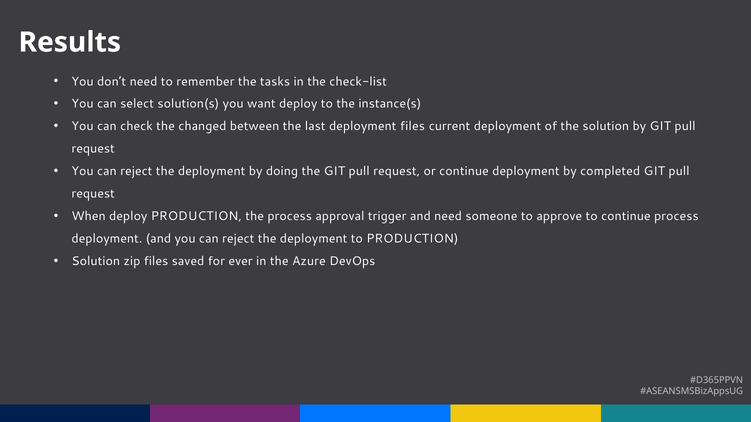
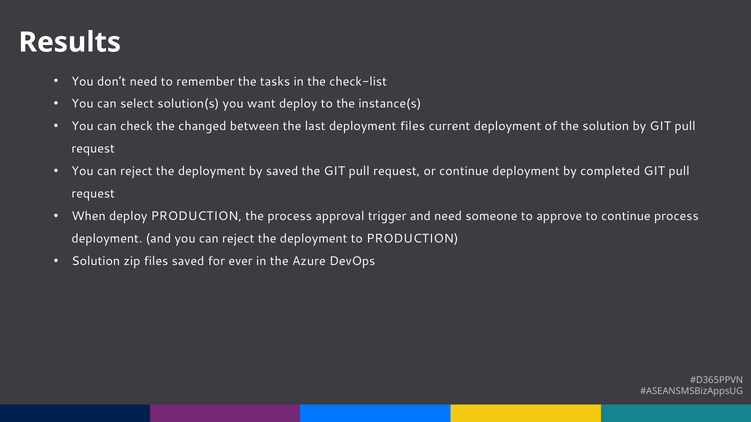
by doing: doing -> saved (282, 171)
